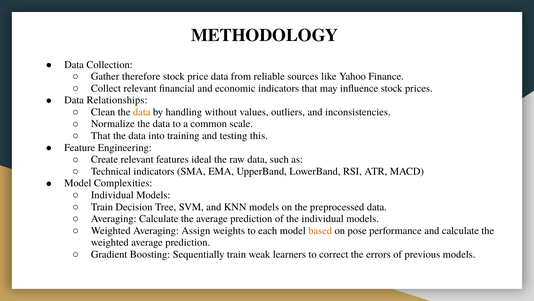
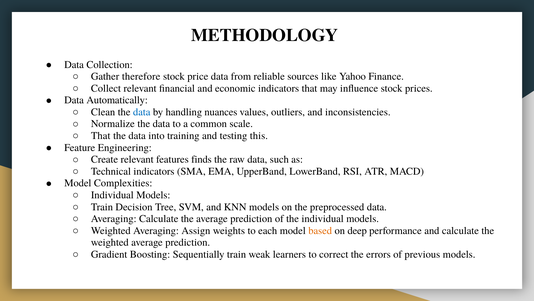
Relationships: Relationships -> Automatically (117, 100)
data colour: orange -> blue (142, 112)
without: without -> nuances (221, 112)
ideal: ideal -> finds (201, 159)
pose: pose -> deep (357, 230)
